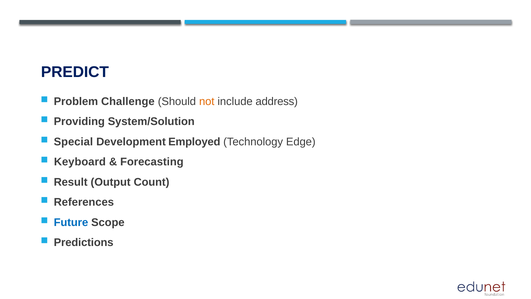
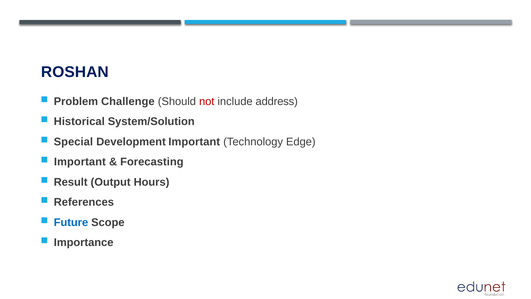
PREDICT: PREDICT -> ROSHAN (75, 72)
not colour: orange -> red (207, 101)
Providing: Providing -> Historical (79, 121)
Development Employed: Employed -> Important (194, 142)
Keyboard: Keyboard -> Important (80, 162)
Count: Count -> Hours (152, 182)
Predictions: Predictions -> Importance (84, 242)
